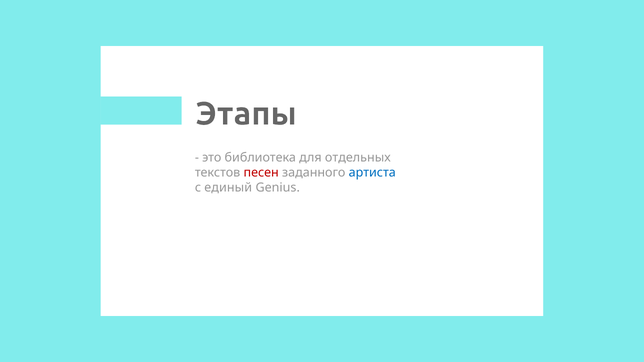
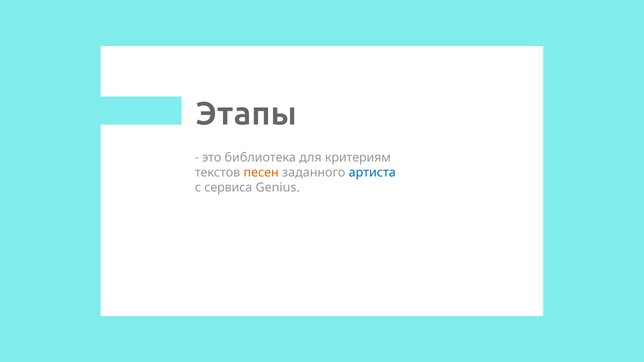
отдельных: отдельных -> критериям (358, 158)
песен colour: red -> orange (261, 173)
единый: единый -> сервиса (228, 188)
